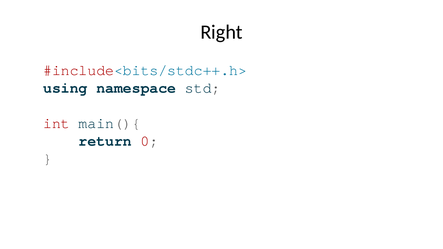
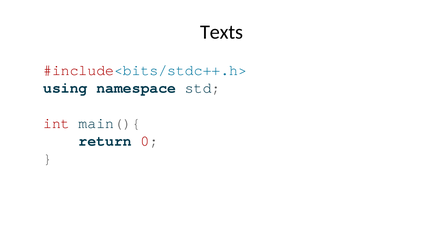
Right: Right -> Texts (222, 32)
